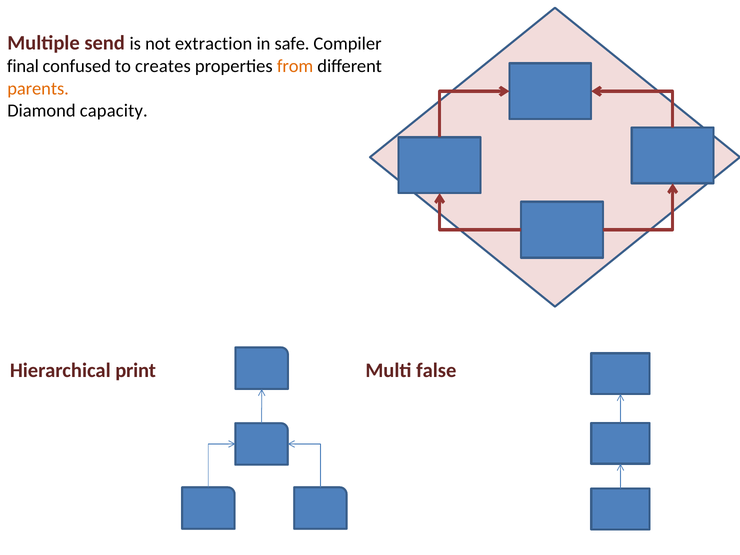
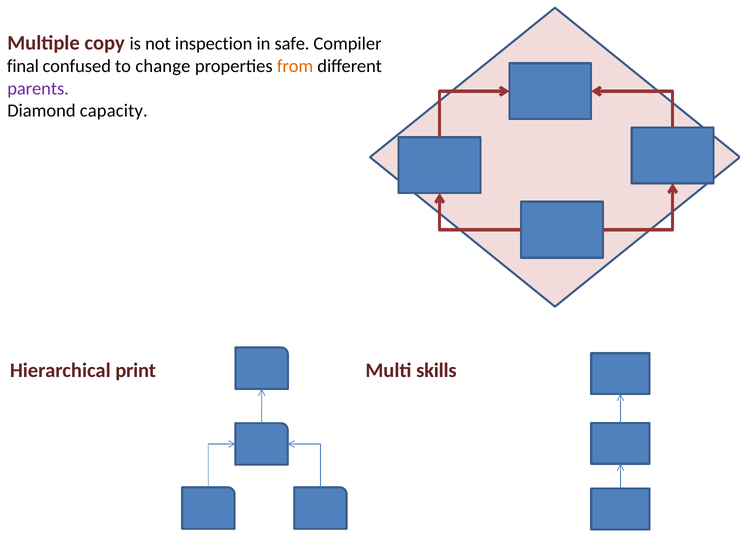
send: send -> copy (105, 43)
extraction: extraction -> inspection (214, 44)
creates: creates -> change (163, 66)
parents colour: orange -> purple (38, 88)
false: false -> skills (436, 371)
